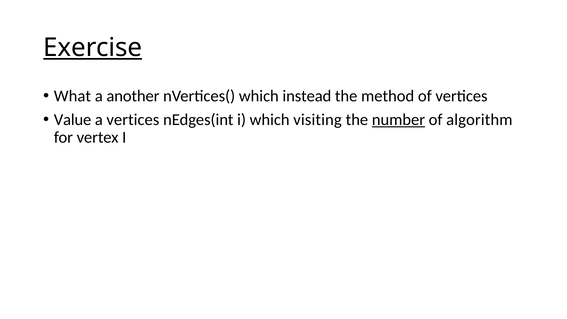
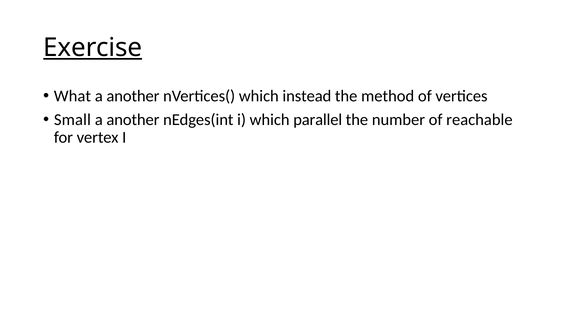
Value: Value -> Small (72, 120)
vertices: vertices -> another (133, 120)
visiting: visiting -> parallel (318, 120)
number underline: present -> none (398, 120)
algorithm: algorithm -> reachable (479, 120)
